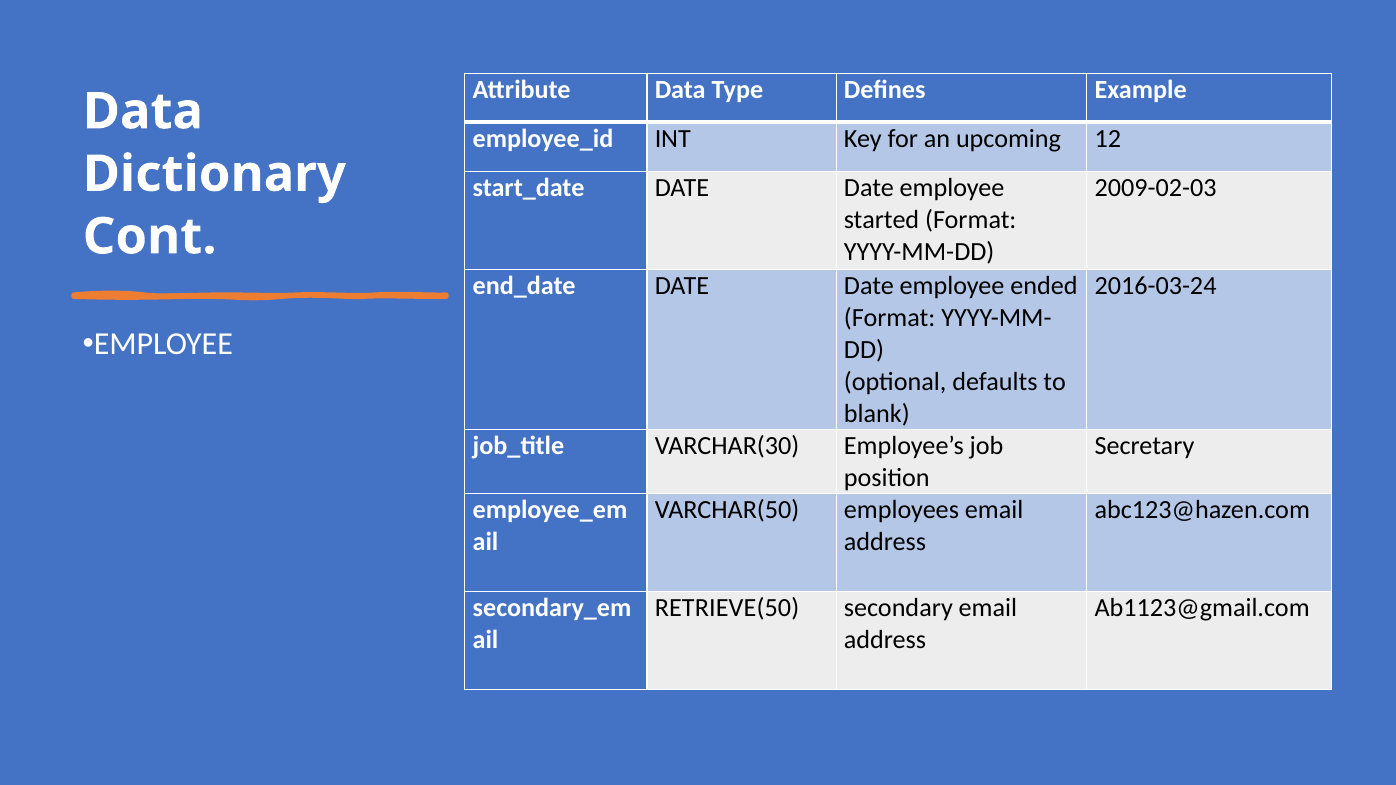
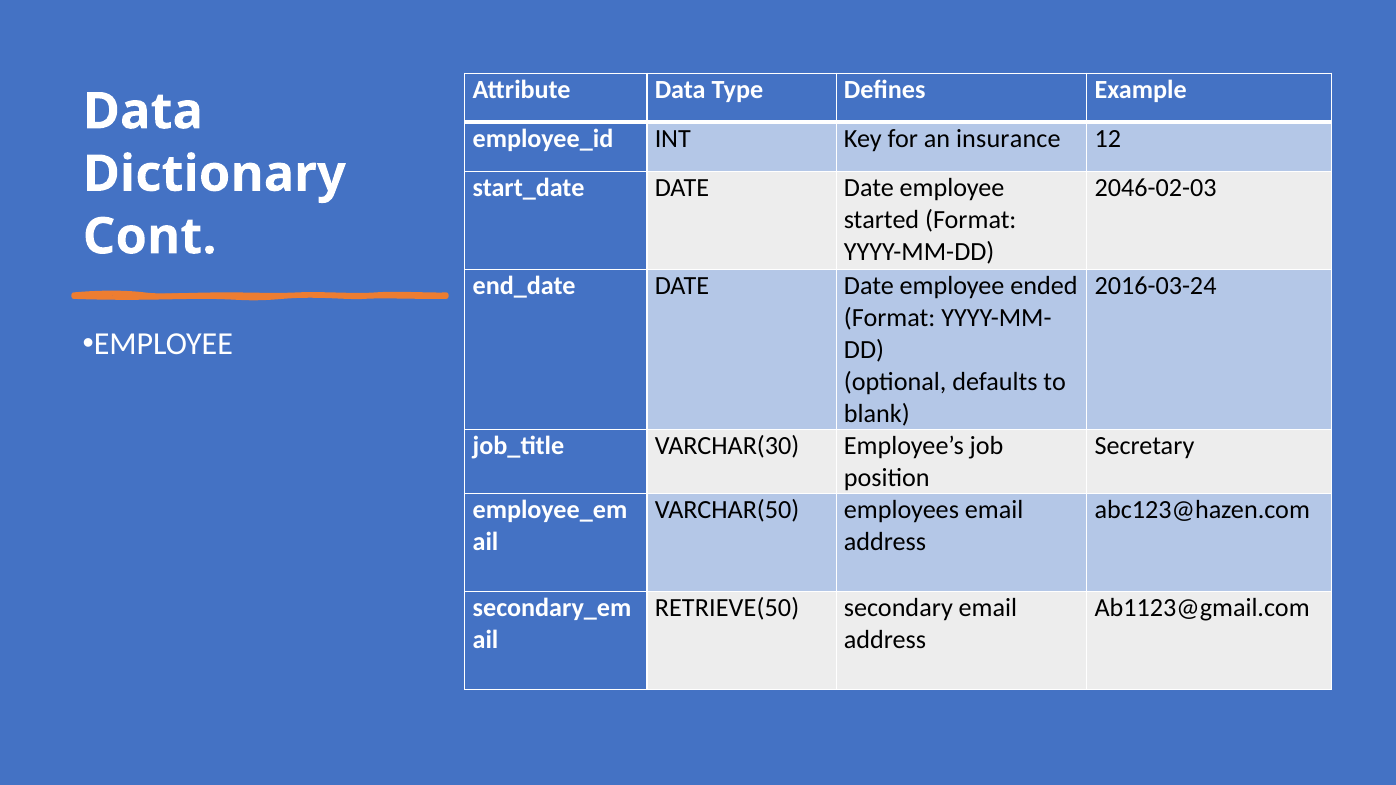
upcoming: upcoming -> insurance (1008, 139)
2009-02-03: 2009-02-03 -> 2046-02-03 (1156, 188)
